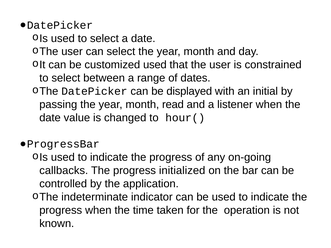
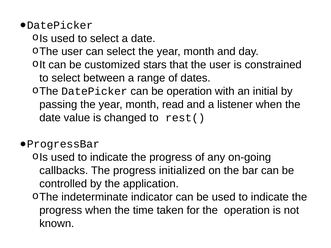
customized used: used -> stars (155, 65)
be displayed: displayed -> operation (189, 91)
hour(: hour( -> rest( (185, 118)
